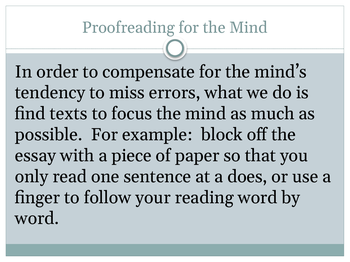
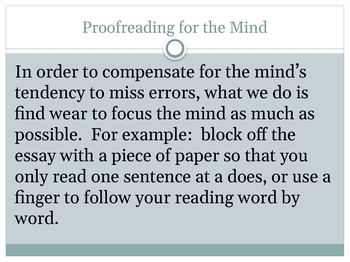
texts: texts -> wear (69, 114)
